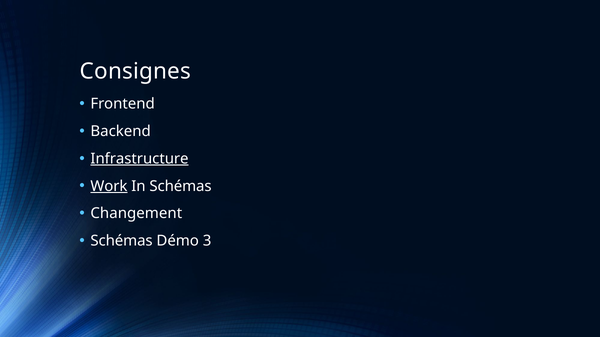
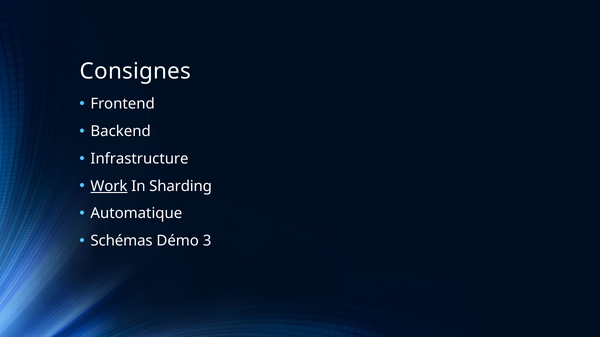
Infrastructure underline: present -> none (140, 159)
In Schémas: Schémas -> Sharding (181, 186)
Changement: Changement -> Automatique (136, 214)
